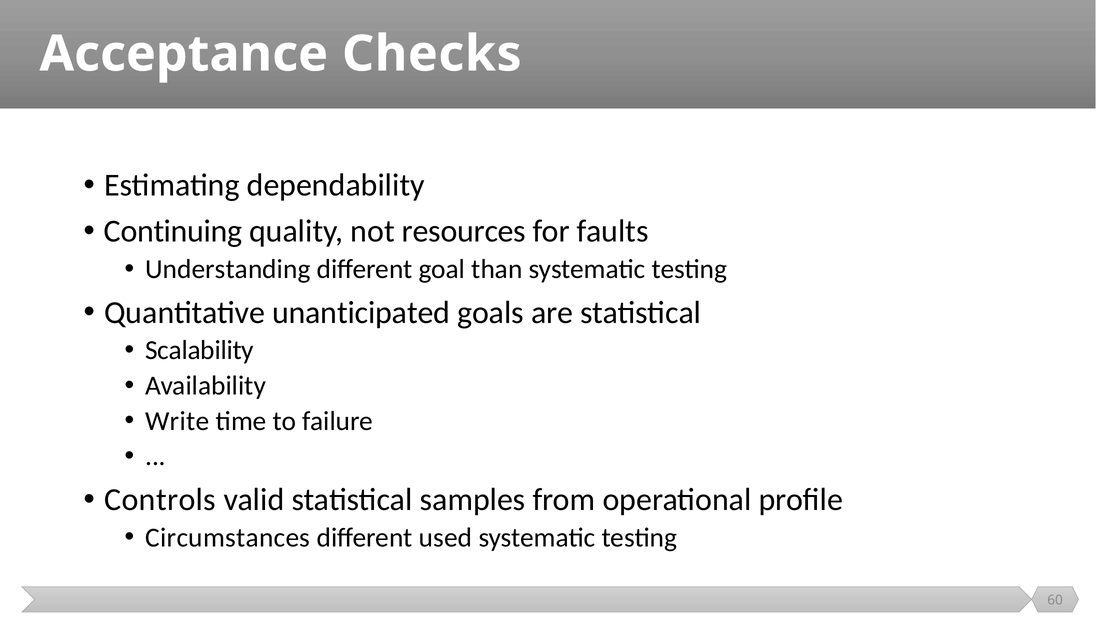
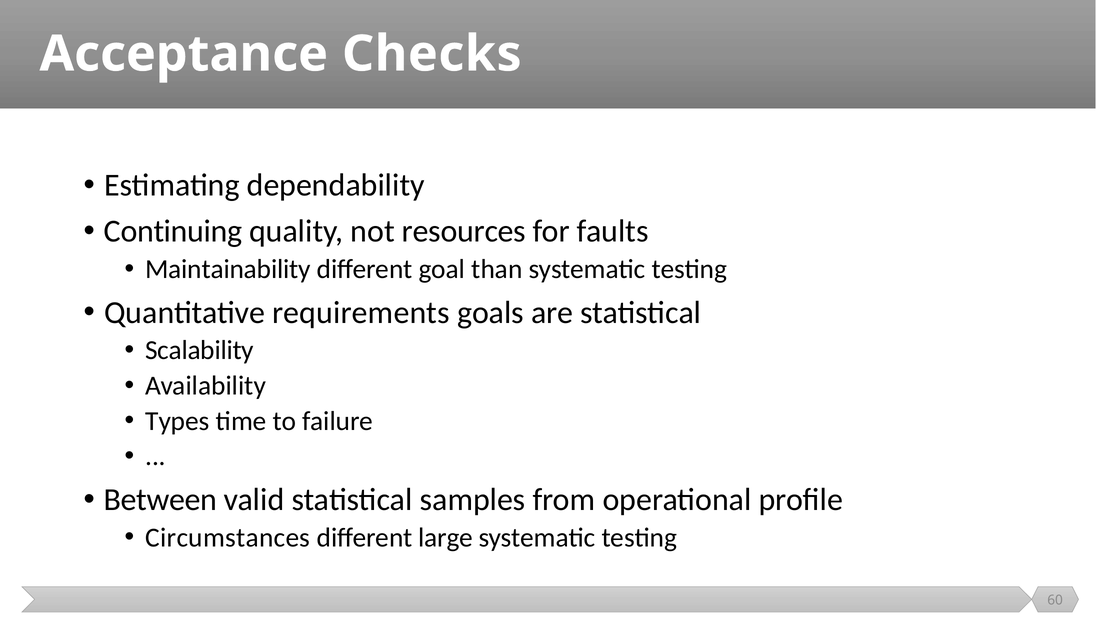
Understanding: Understanding -> Maintainability (228, 269)
unanticipated: unanticipated -> requirements (361, 312)
Write: Write -> Types (177, 421)
Controls: Controls -> Between (160, 499)
used: used -> large (446, 537)
